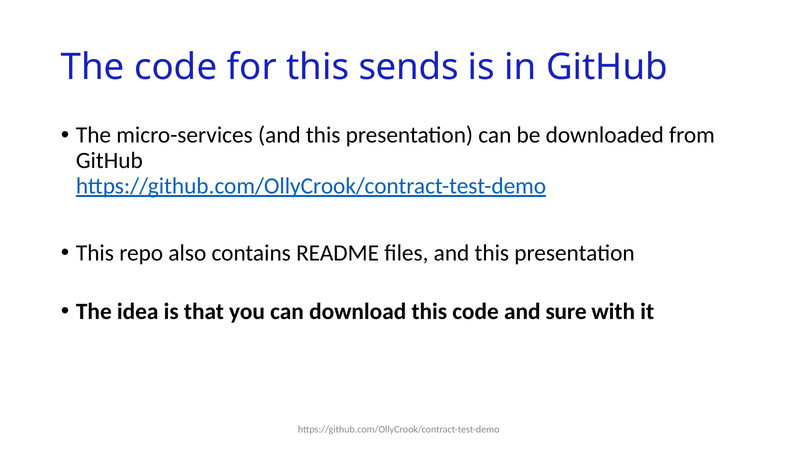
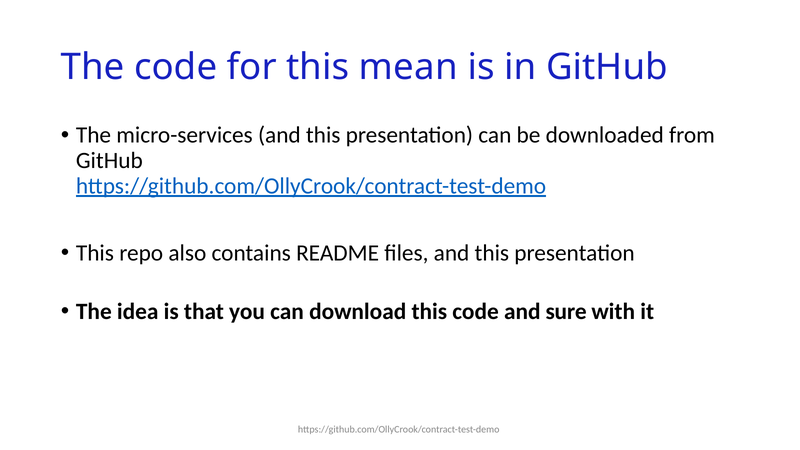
sends: sends -> mean (408, 67)
